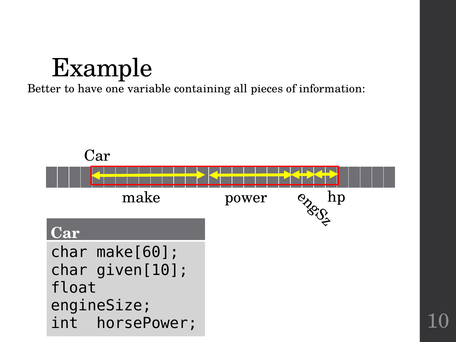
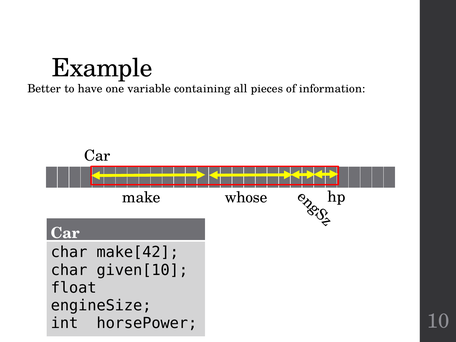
power: power -> whose (246, 198)
make[60: make[60 -> make[42 (138, 252)
